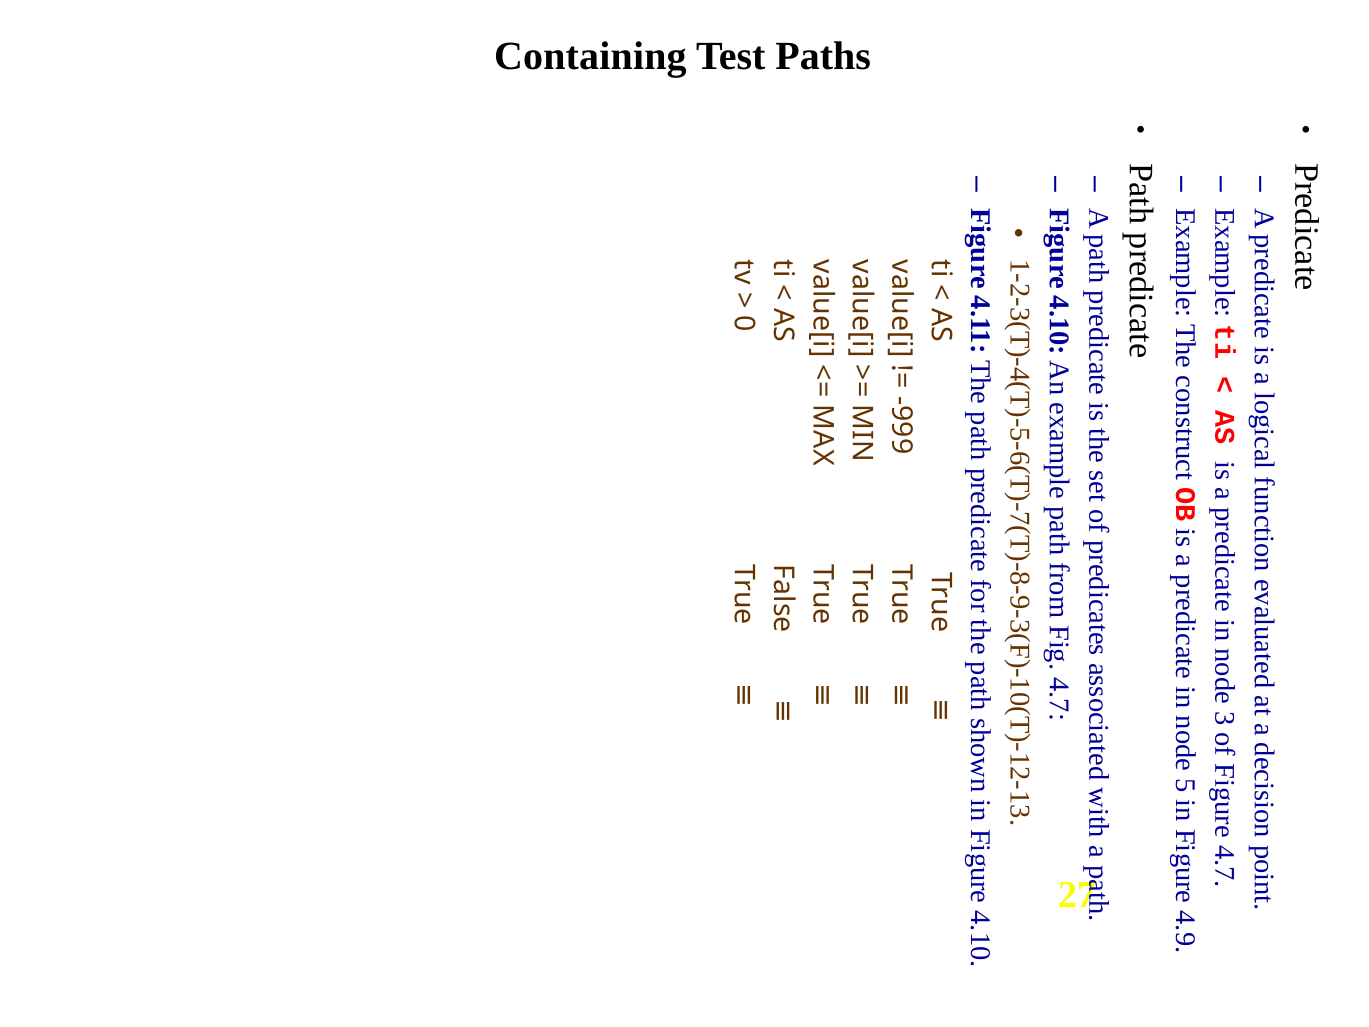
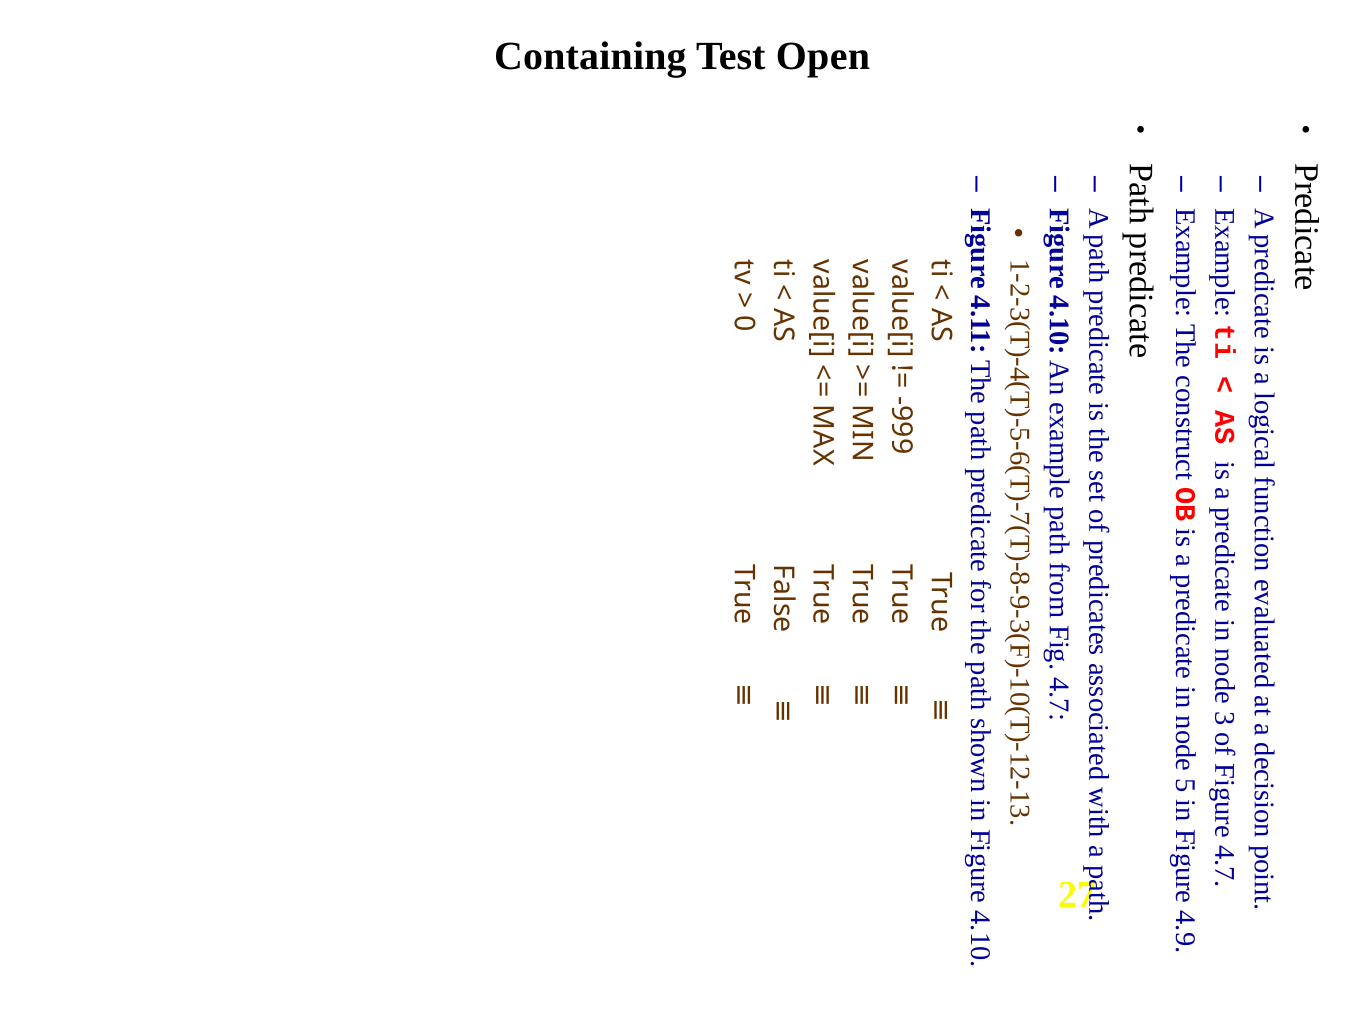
Paths: Paths -> Open (823, 57)
